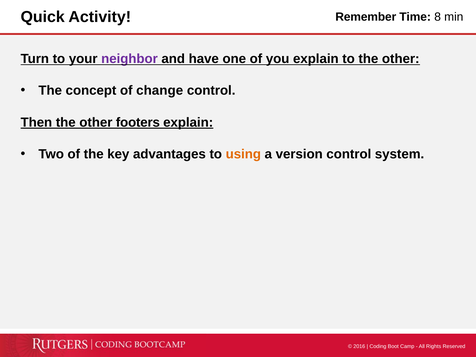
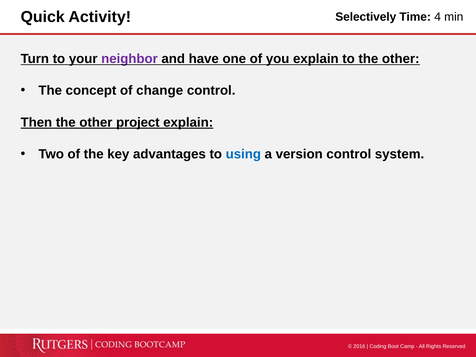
Remember: Remember -> Selectively (366, 17)
8: 8 -> 4 (438, 17)
footers: footers -> project (138, 122)
using colour: orange -> blue (243, 154)
